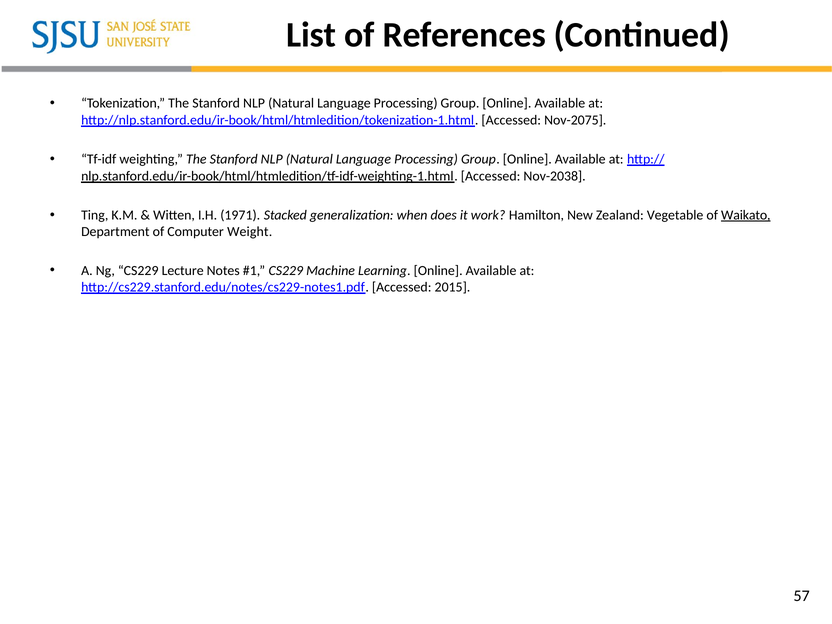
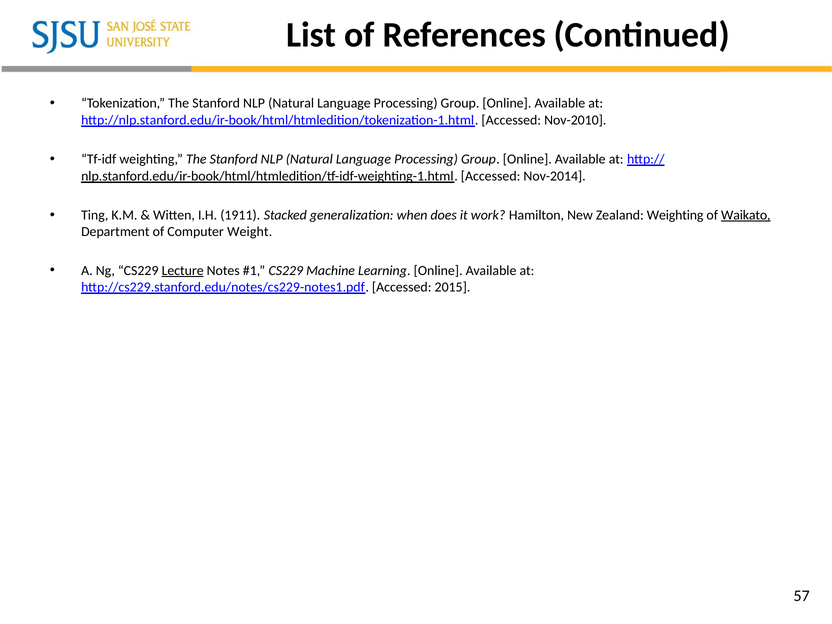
Nov-2075: Nov-2075 -> Nov-2010 (575, 120)
Nov-2038: Nov-2038 -> Nov-2014 (555, 176)
1971: 1971 -> 1911 (240, 215)
Zealand Vegetable: Vegetable -> Weighting (675, 215)
Lecture underline: none -> present (183, 271)
